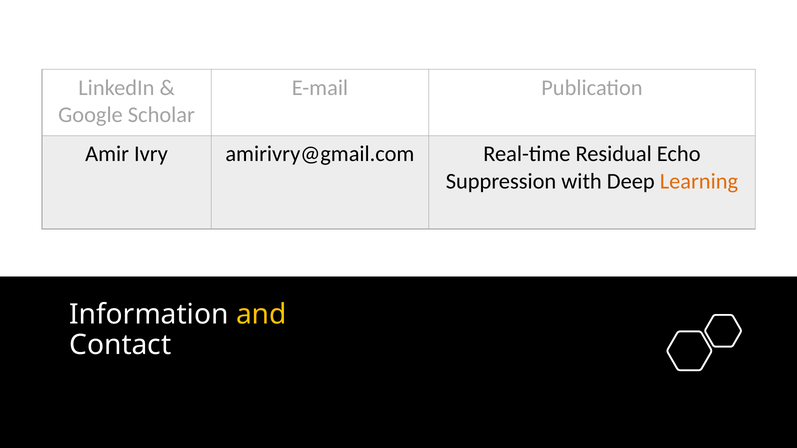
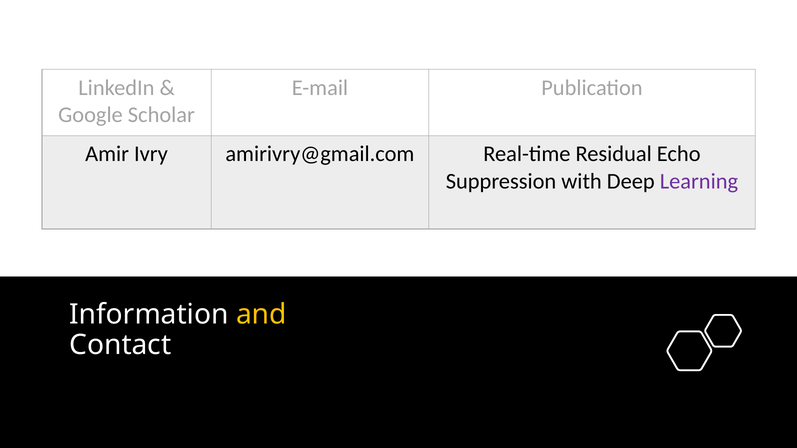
Learning colour: orange -> purple (699, 181)
